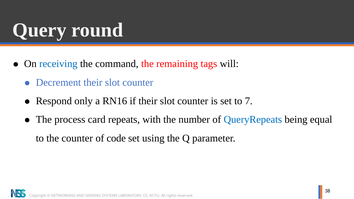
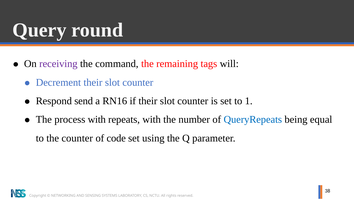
receiving colour: blue -> purple (58, 64)
only: only -> send (84, 101)
7: 7 -> 1 (249, 101)
process card: card -> with (97, 120)
